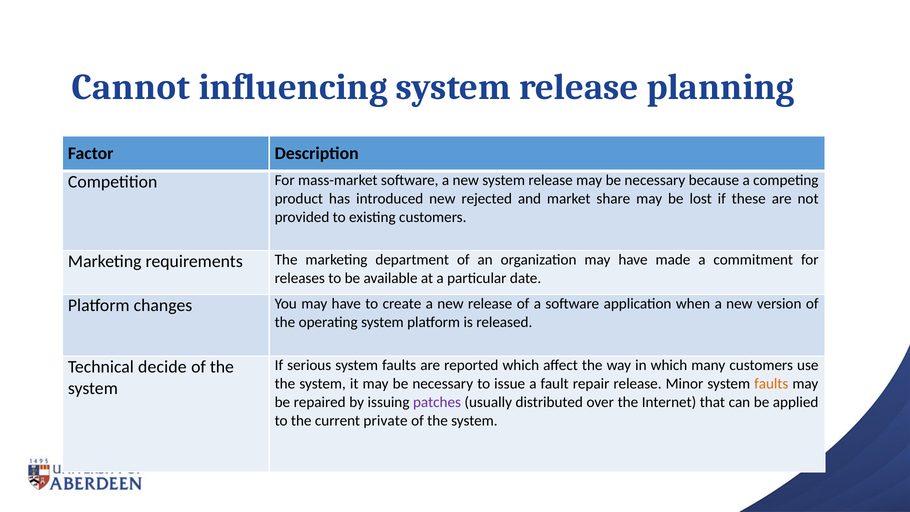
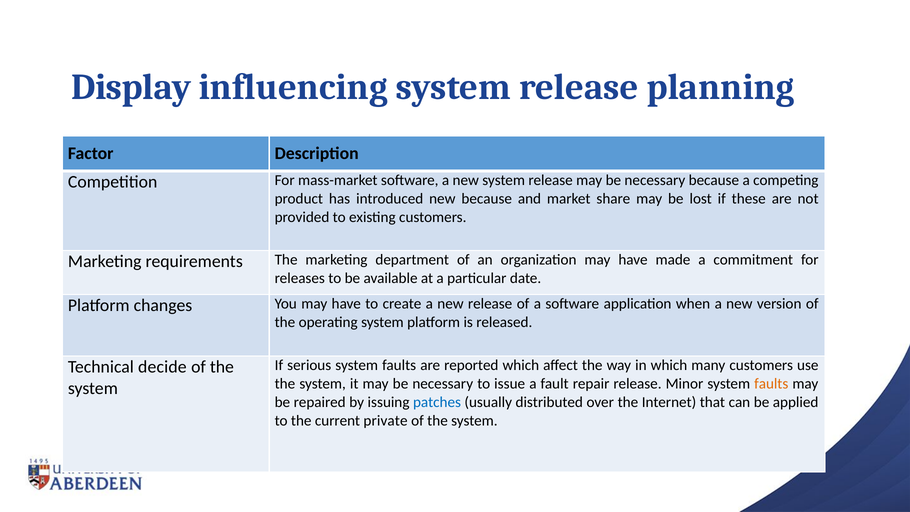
Cannot: Cannot -> Display (131, 87)
new rejected: rejected -> because (487, 199)
patches colour: purple -> blue (437, 402)
